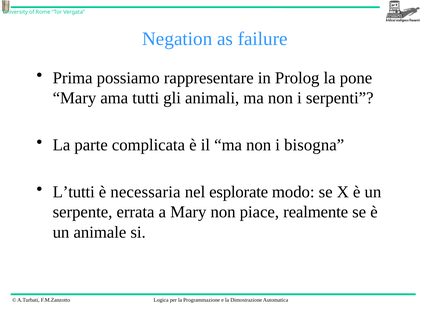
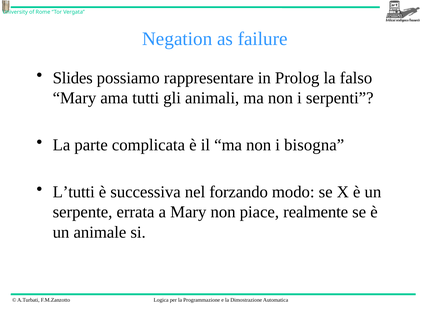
Prima: Prima -> Slides (73, 78)
pone: pone -> falso (356, 78)
necessaria: necessaria -> successiva (146, 192)
esplorate: esplorate -> forzando (239, 192)
